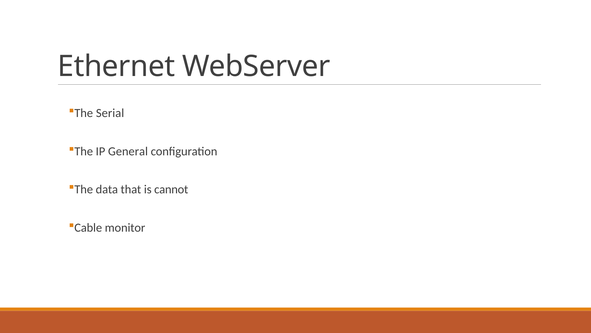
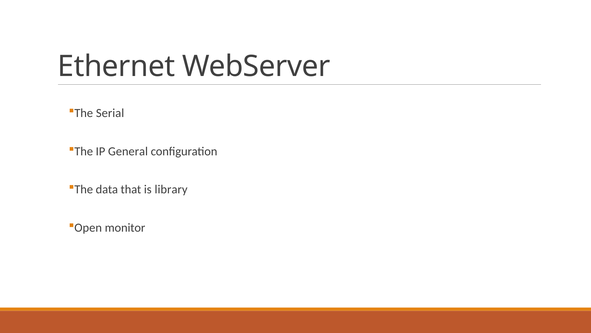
cannot: cannot -> library (171, 189)
Cable: Cable -> Open (88, 227)
